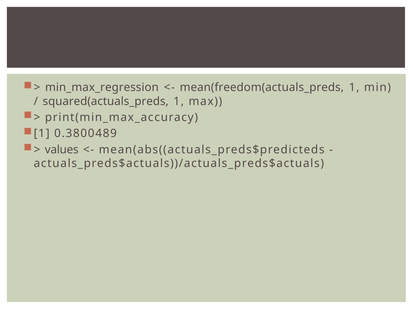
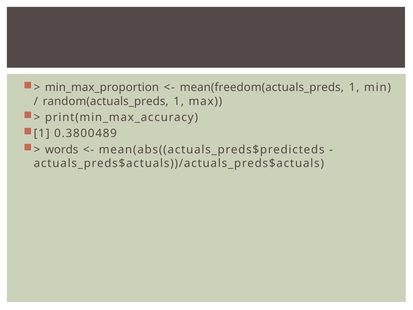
min_max_regression: min_max_regression -> min_max_proportion (102, 87)
squared(actuals_preds: squared(actuals_preds -> random(actuals_preds (106, 101)
values: values -> words (62, 149)
